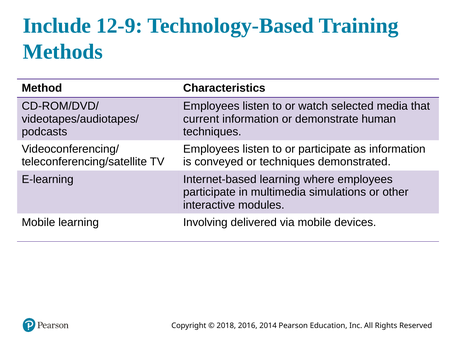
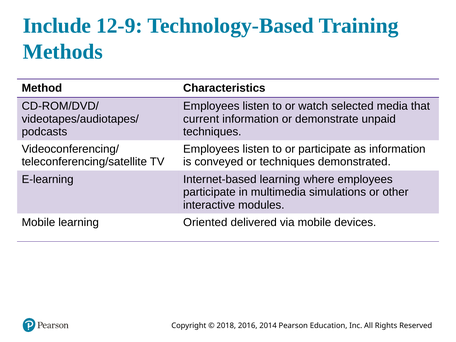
human: human -> unpaid (379, 119)
Involving: Involving -> Oriented (205, 222)
